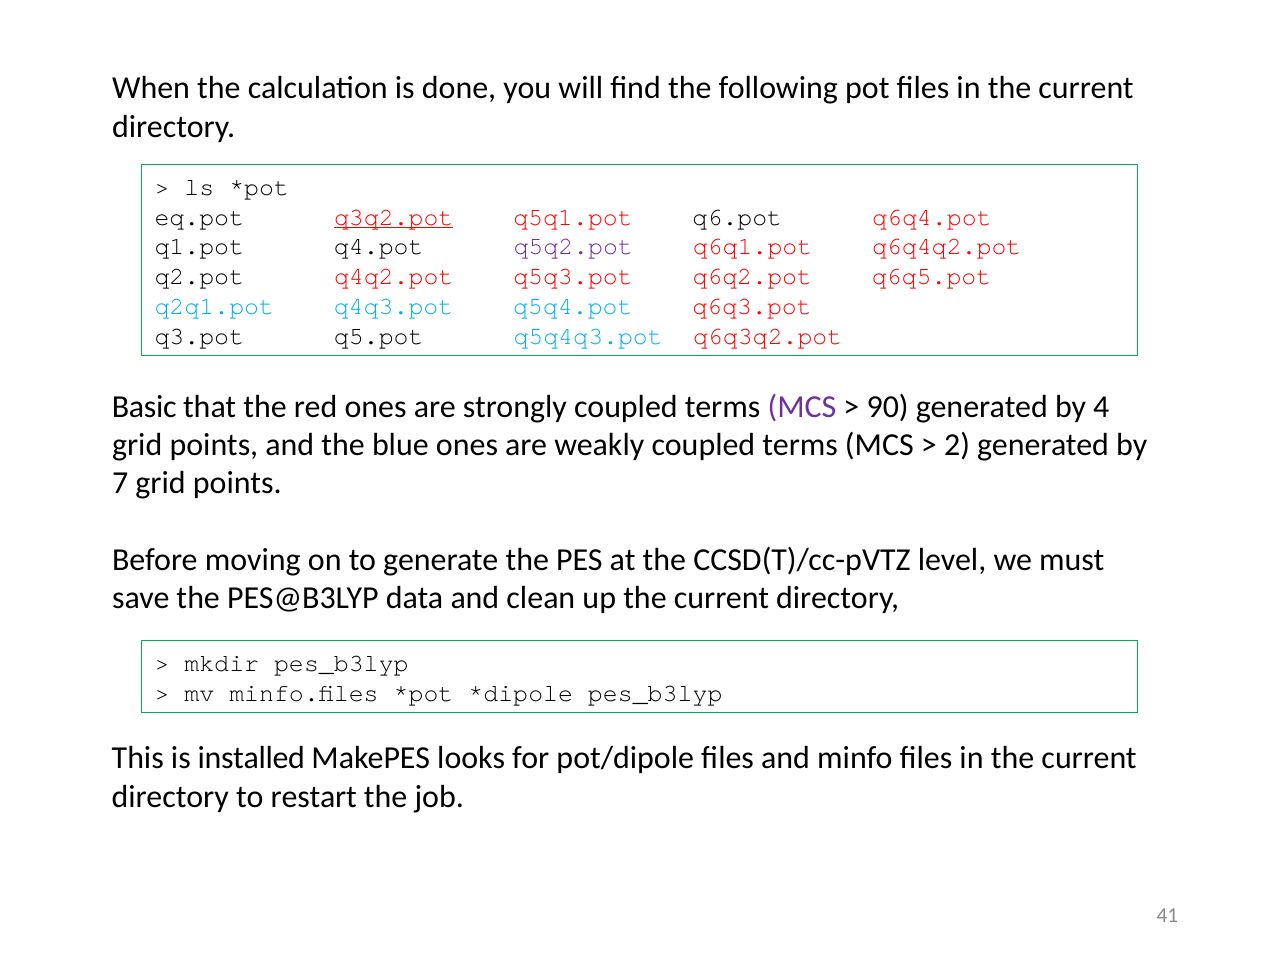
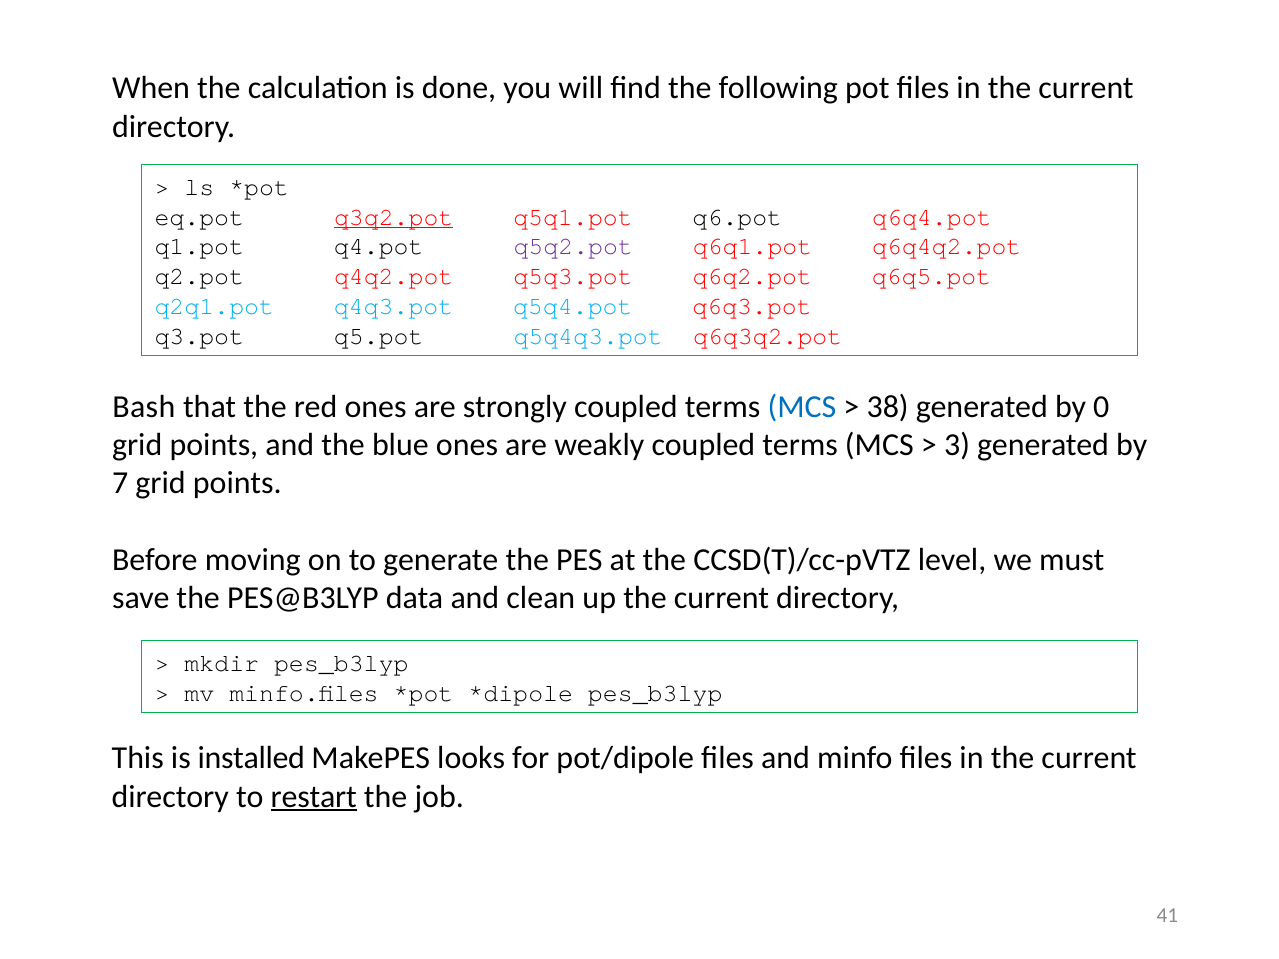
Basic: Basic -> Bash (144, 407)
MCS colour: purple -> blue (802, 407)
90: 90 -> 38 (888, 407)
4: 4 -> 0 (1101, 407)
2: 2 -> 3 (957, 445)
restart underline: none -> present (314, 797)
